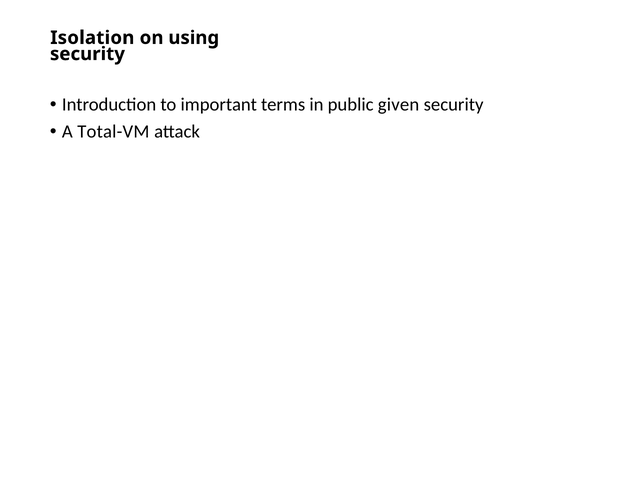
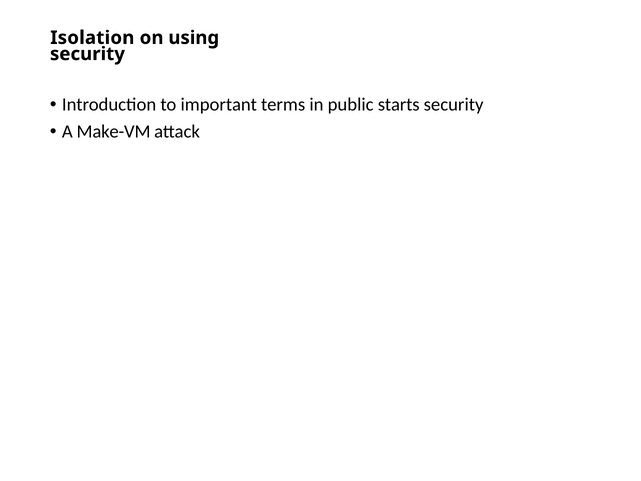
given: given -> starts (399, 105)
Total-VM: Total-VM -> Make-VM (114, 132)
